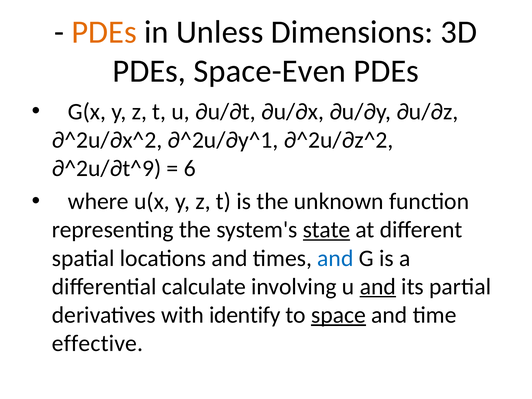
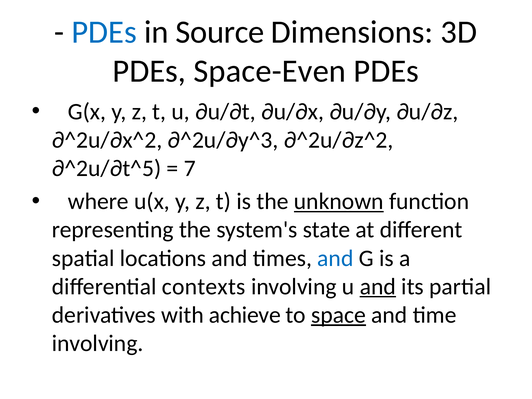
PDEs colour: orange -> blue (104, 32)
Unless: Unless -> Source (220, 32)
∂^2u/∂y^1: ∂^2u/∂y^1 -> ∂^2u/∂y^3 (223, 140)
∂^2u/∂t^9: ∂^2u/∂t^9 -> ∂^2u/∂t^5 (107, 168)
6: 6 -> 7 (190, 168)
unknown underline: none -> present (339, 201)
state underline: present -> none (327, 230)
calculate: calculate -> contexts (204, 287)
identify: identify -> achieve (245, 315)
effective: effective -> involving (98, 343)
